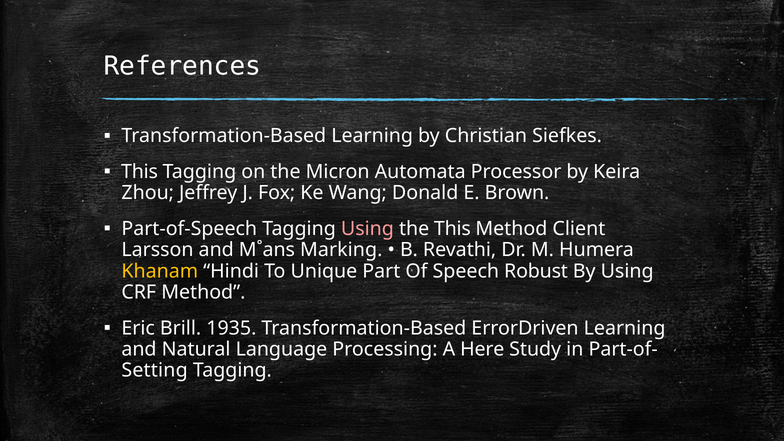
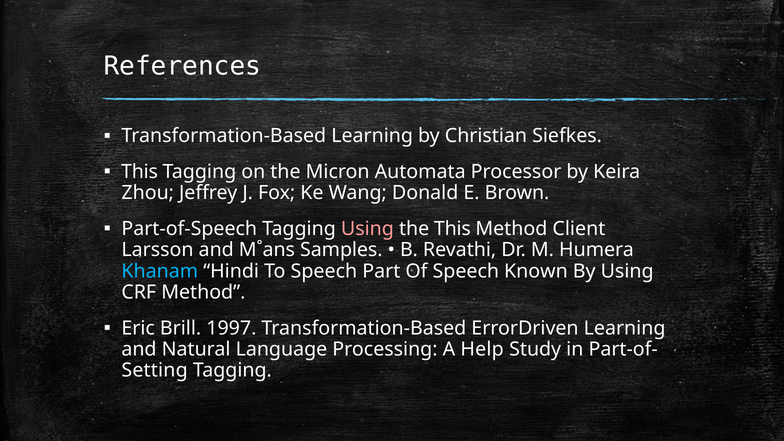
Marking: Marking -> Samples (341, 250)
Khanam colour: yellow -> light blue (160, 271)
To Unique: Unique -> Speech (324, 271)
Robust: Robust -> Known (536, 271)
1935: 1935 -> 1997 (231, 328)
Here: Here -> Help (482, 349)
